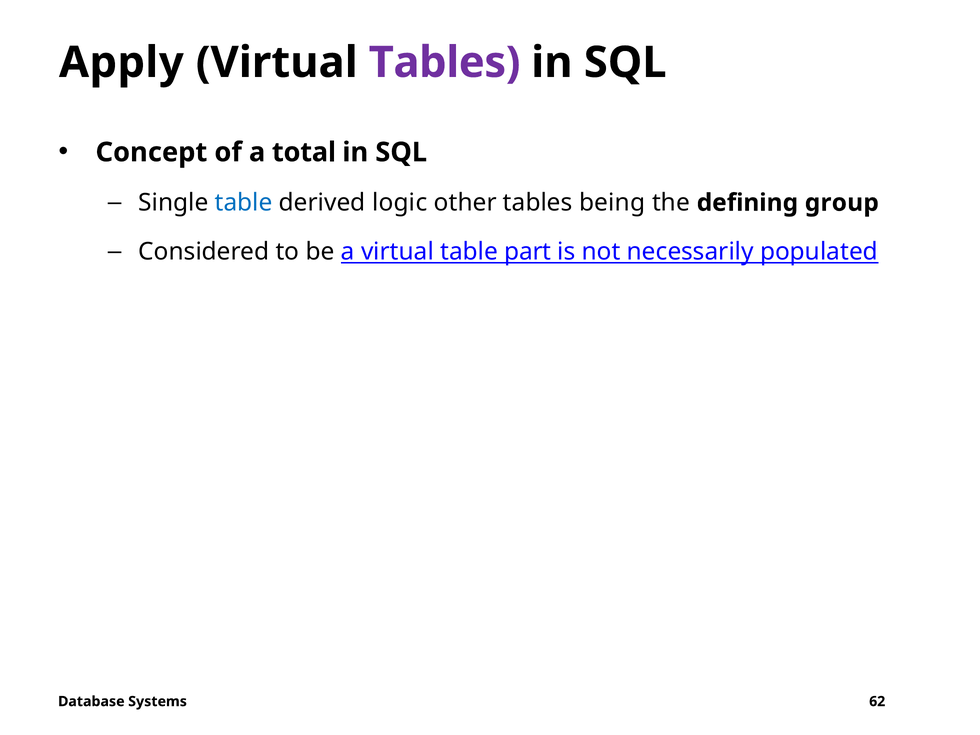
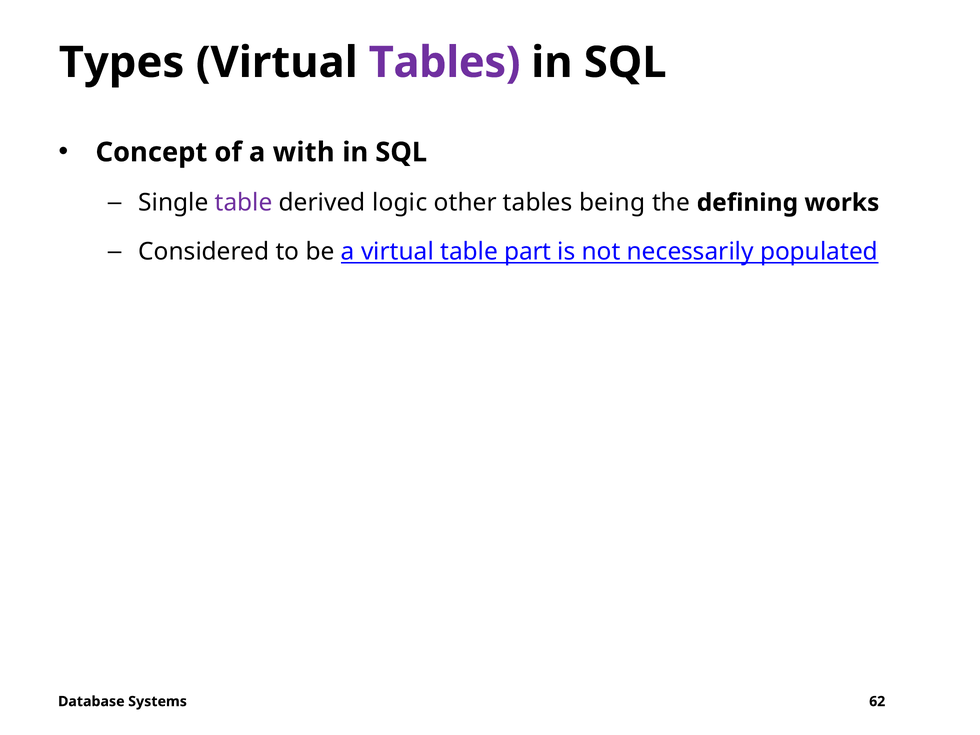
Apply: Apply -> Types (122, 63)
total: total -> with (304, 152)
table colour: blue -> purple (244, 203)
group: group -> works (842, 203)
